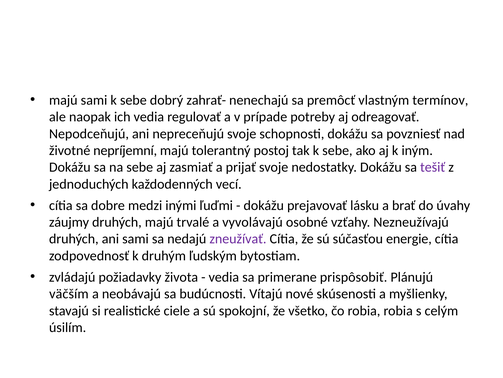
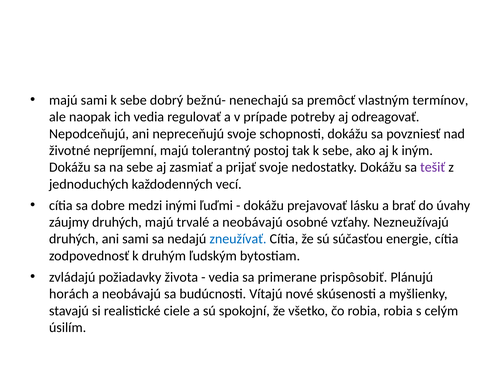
zahrať-: zahrať- -> bežnú- (206, 100)
trvalé a vyvolávajú: vyvolávajú -> neobávajú (252, 222)
zneužívať colour: purple -> blue (238, 239)
väčším: väčším -> horách (69, 293)
